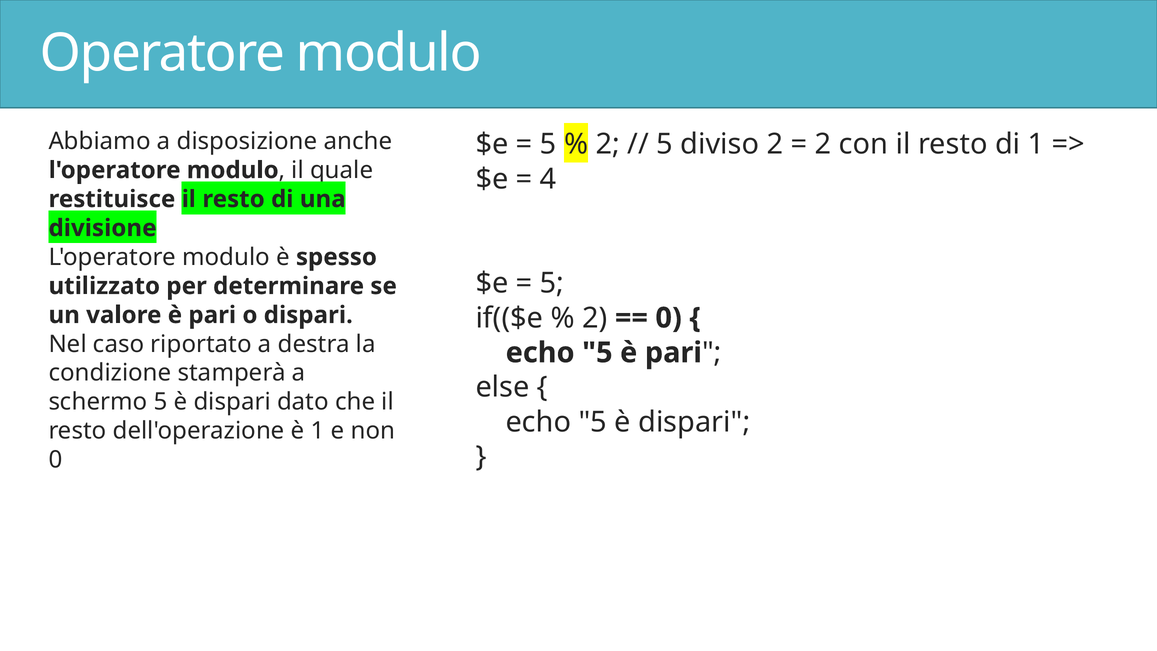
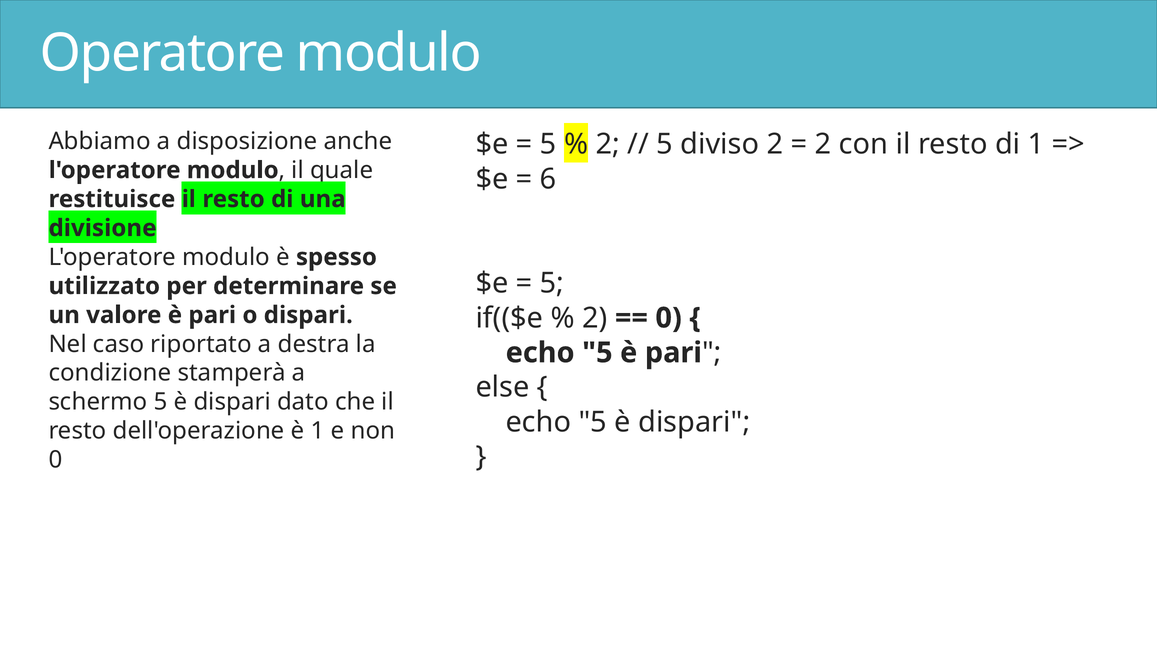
4: 4 -> 6 (548, 179)
